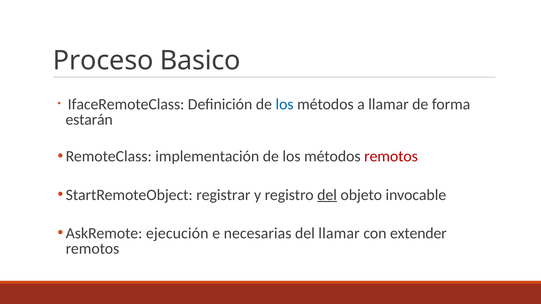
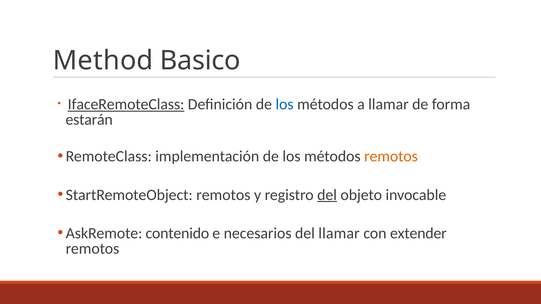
Proceso: Proceso -> Method (103, 61)
IfaceRemoteClass underline: none -> present (126, 105)
remotos colour: red -> orange (391, 157)
StartRemoteObject registrar: registrar -> remotos (223, 195)
ejecución: ejecución -> contenido (177, 233)
necesarias: necesarias -> necesarios (258, 233)
